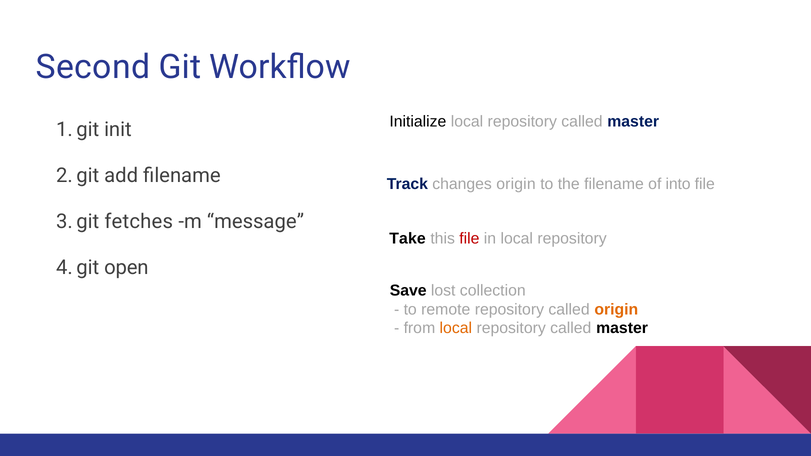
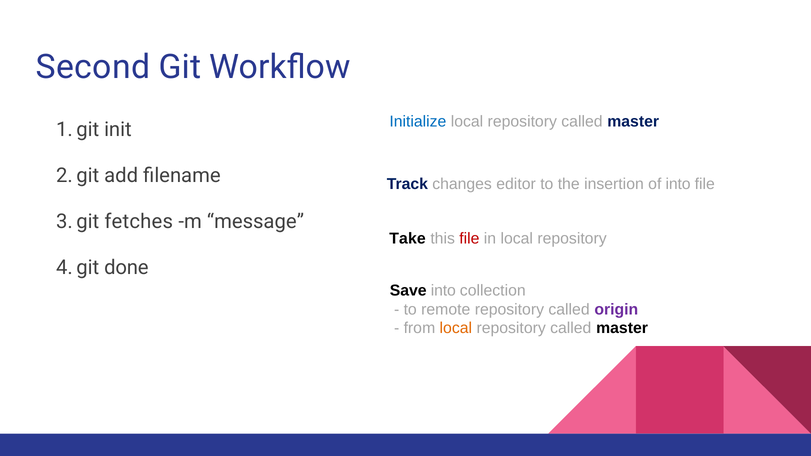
Initialize colour: black -> blue (418, 122)
changes origin: origin -> editor (516, 184)
the filename: filename -> insertion (614, 184)
open: open -> done (126, 268)
Save lost: lost -> into (443, 291)
origin colour: orange -> purple (616, 309)
